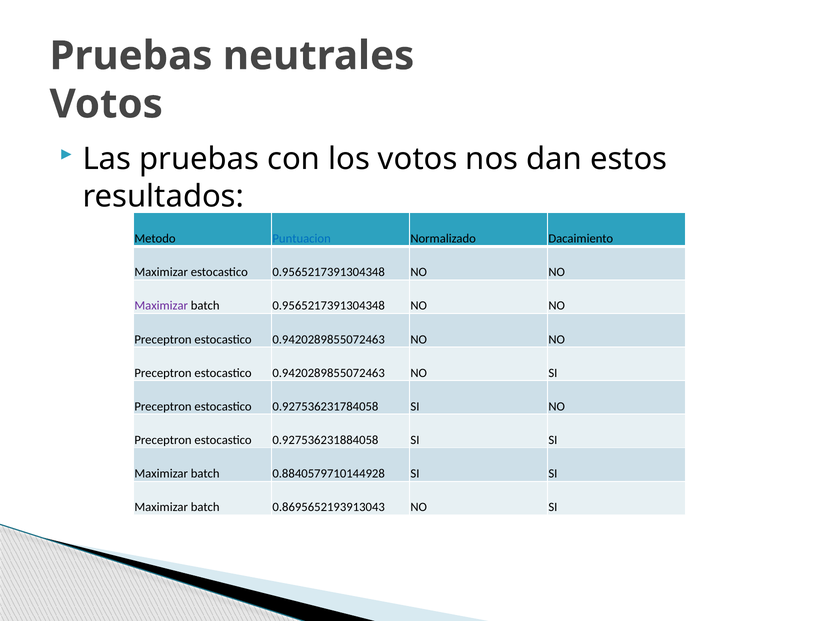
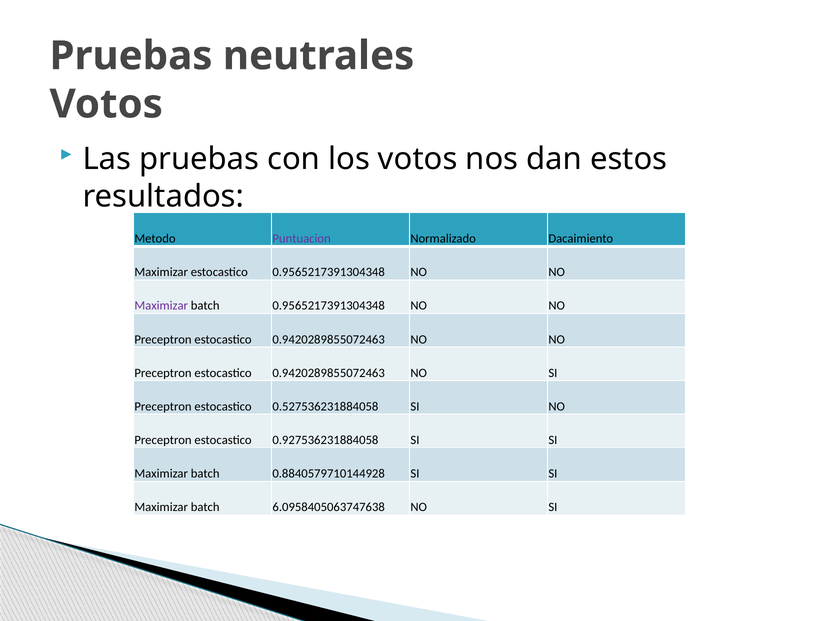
Puntuacion colour: blue -> purple (302, 239)
0.927536231784058: 0.927536231784058 -> 0.527536231884058 (325, 407)
0.8695652193913043: 0.8695652193913043 -> 6.0958405063747638 (329, 507)
